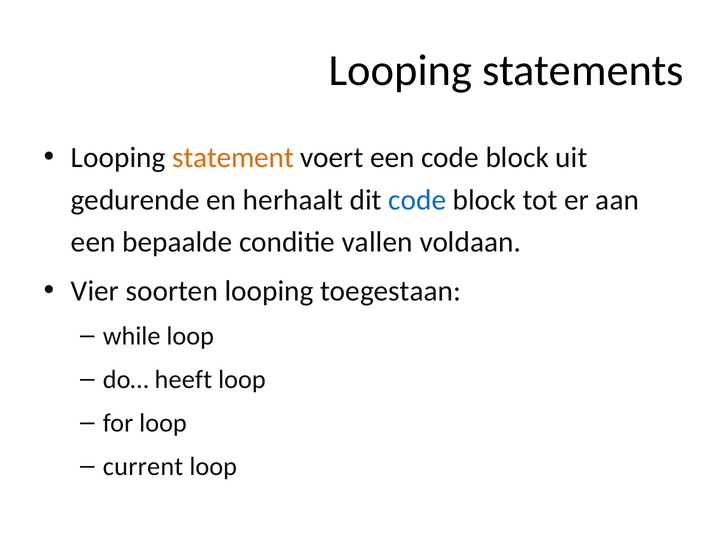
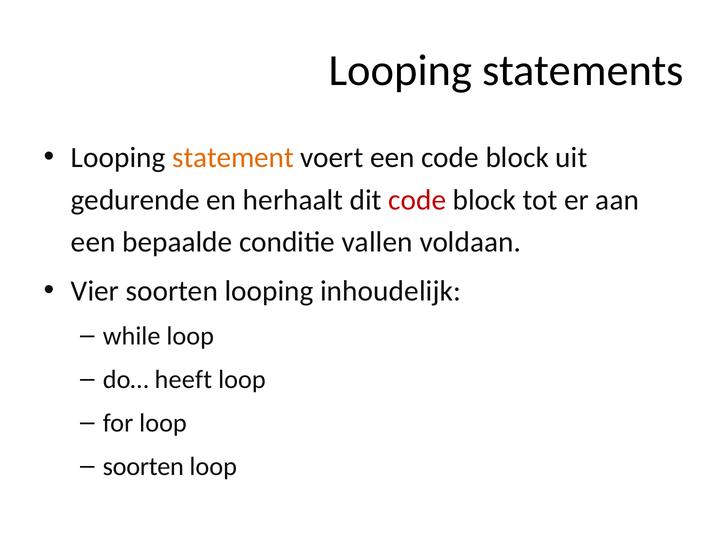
code colour: blue -> red (417, 200)
toegestaan: toegestaan -> inhoudelijk (391, 291)
current: current -> soorten (143, 467)
